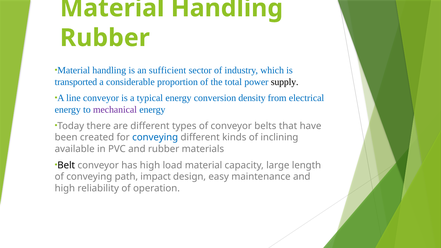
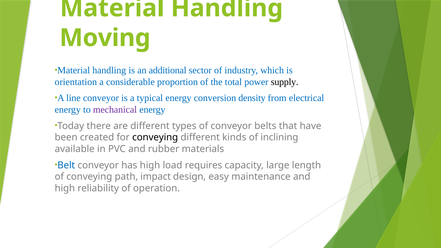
Rubber: Rubber -> Moving (105, 38)
sufficient: sufficient -> additional (168, 70)
transported: transported -> orientation (76, 82)
conveying colour: blue -> black (155, 137)
Belt colour: black -> blue (66, 165)
load material: material -> requires (204, 165)
